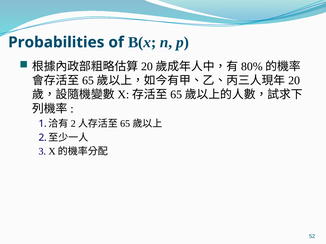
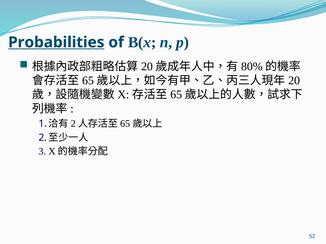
Probabilities underline: none -> present (56, 42)
